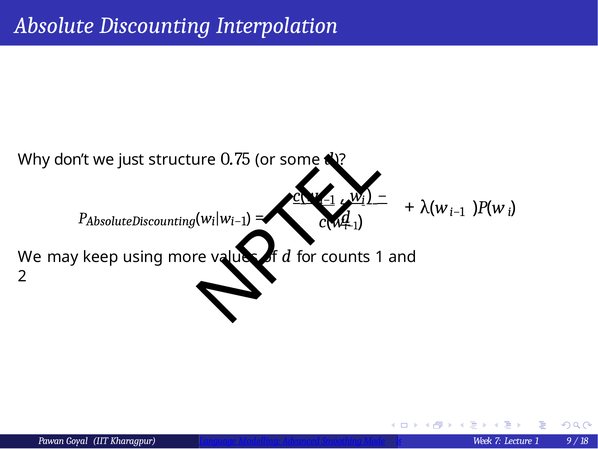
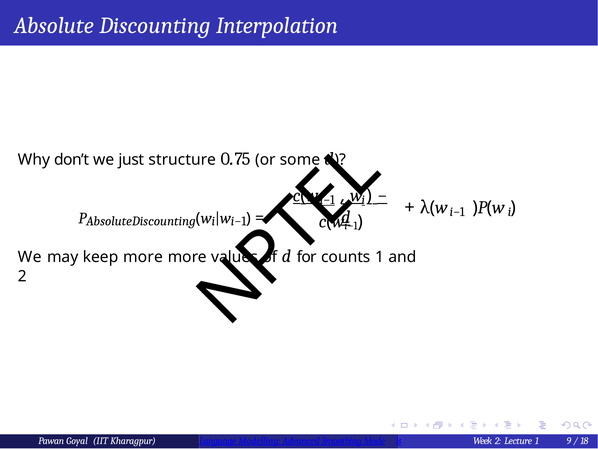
keep using: using -> more (143, 257)
Week 7: 7 -> 2 (498, 441)
